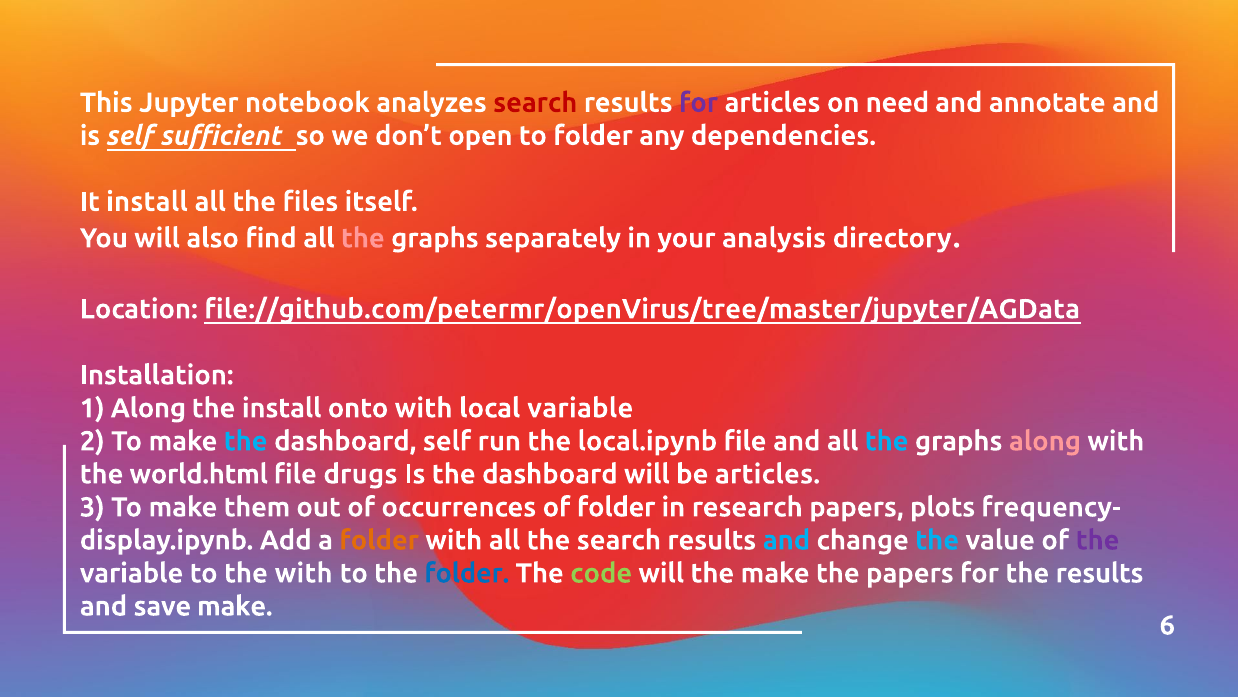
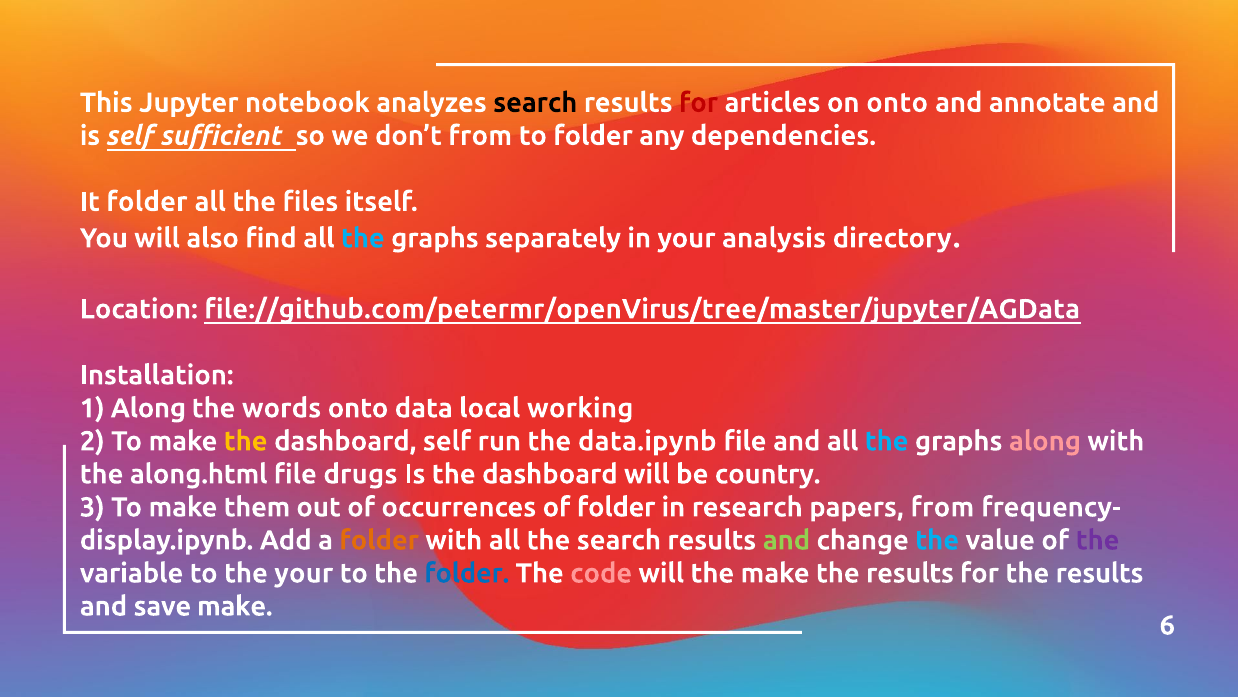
search colour: red -> black (535, 103)
for colour: purple -> red (699, 103)
on need: need -> onto (897, 103)
don’t open: open -> from (480, 136)
It install: install -> folder (147, 202)
the colour: pink -> light blue (363, 238)
the install: install -> words (282, 408)
onto with: with -> data (424, 408)
local variable: variable -> working (580, 408)
the colour: light blue -> yellow (246, 441)
local.ipynb: local.ipynb -> data.ipynb (647, 441)
world.html: world.html -> along.html (199, 474)
be articles: articles -> country (768, 474)
papers plots: plots -> from (942, 507)
and colour: light blue -> light green (786, 540)
the with: with -> your (304, 573)
code colour: light green -> pink (601, 573)
make the papers: papers -> results (910, 573)
